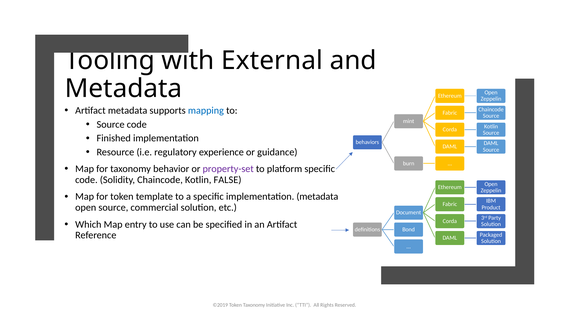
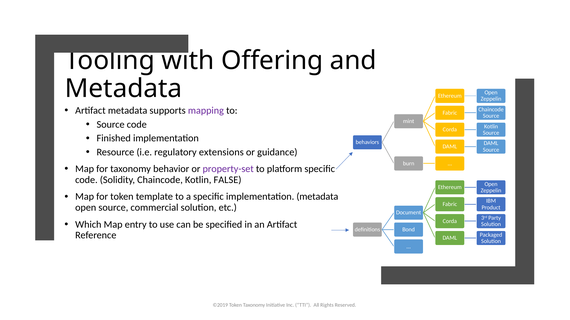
External: External -> Offering (272, 61)
mapping colour: blue -> purple (206, 111)
experience: experience -> extensions (221, 152)
